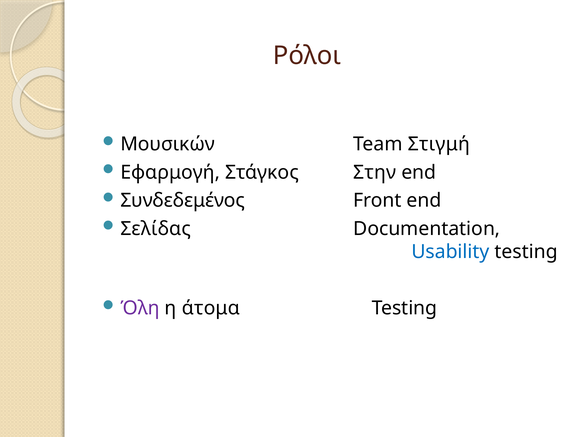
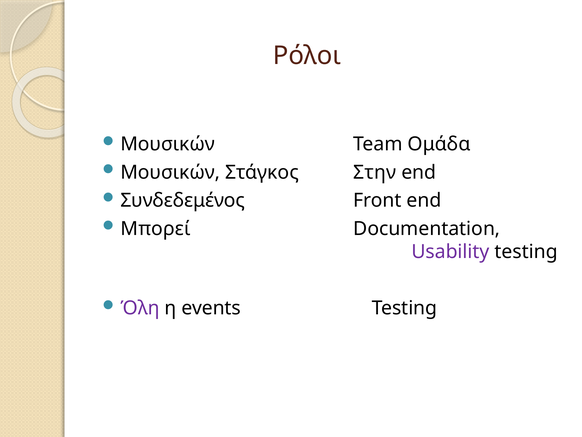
Στιγμή: Στιγμή -> Ομάδα (439, 144)
Εφαρμογή: Εφαρμογή -> Μουσικών (170, 172)
Σελίδας: Σελίδας -> Μπορεί (156, 228)
Usability colour: blue -> purple (450, 252)
άτομα: άτομα -> events (211, 308)
